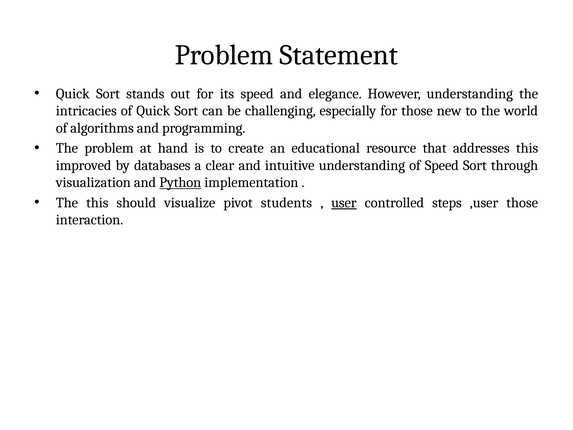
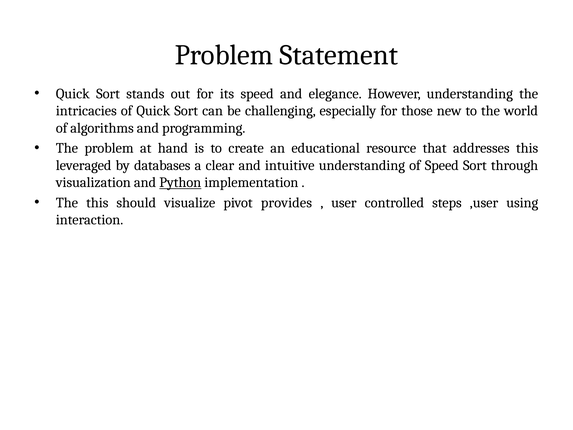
improved: improved -> leveraged (84, 165)
students: students -> provides (286, 203)
user underline: present -> none (344, 203)
,user those: those -> using (522, 203)
